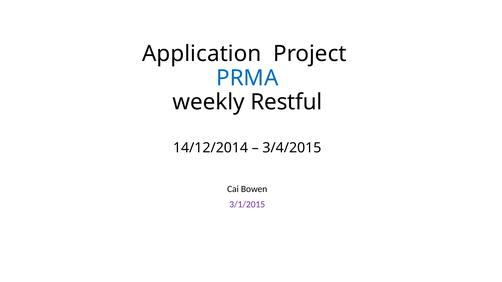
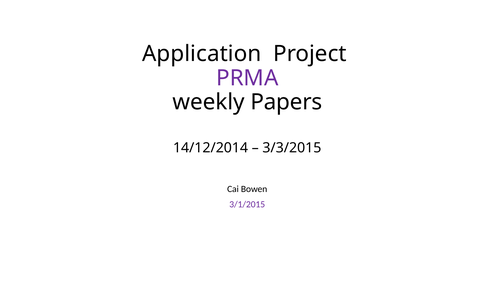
PRMA colour: blue -> purple (247, 78)
Restful: Restful -> Papers (286, 102)
3/4/2015: 3/4/2015 -> 3/3/2015 (292, 148)
